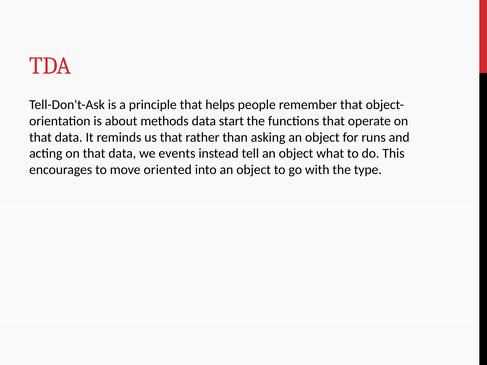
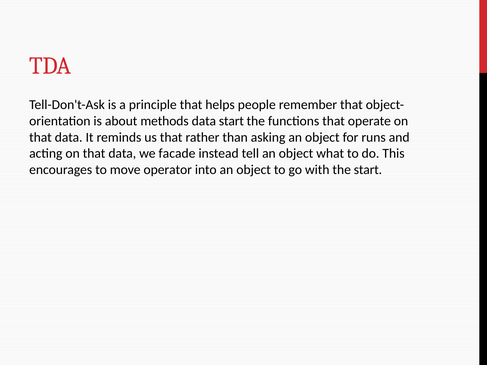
events: events -> facade (177, 154)
oriented: oriented -> operator (168, 170)
the type: type -> start (368, 170)
